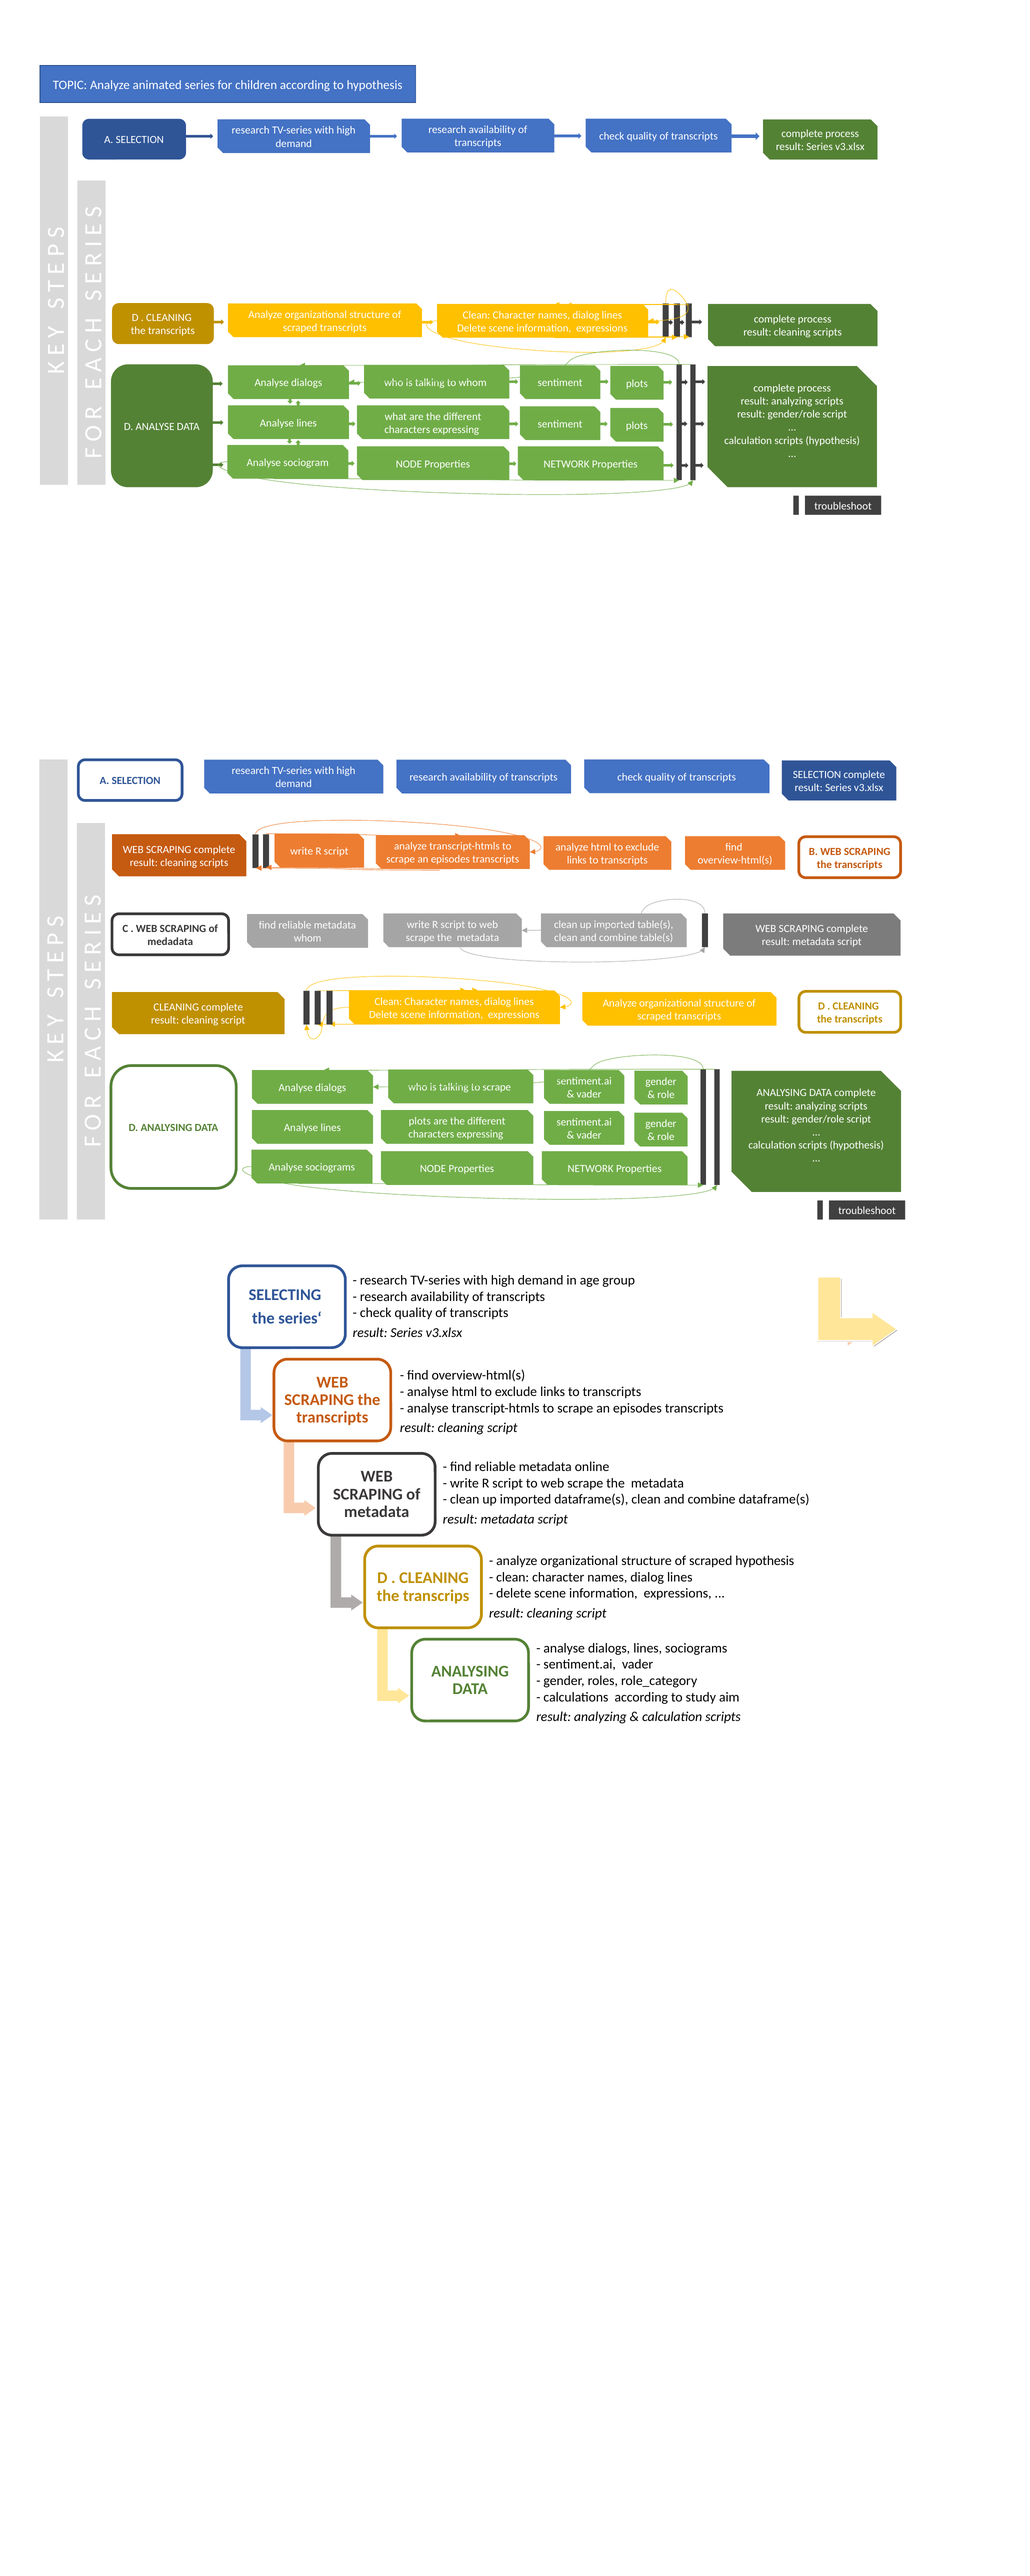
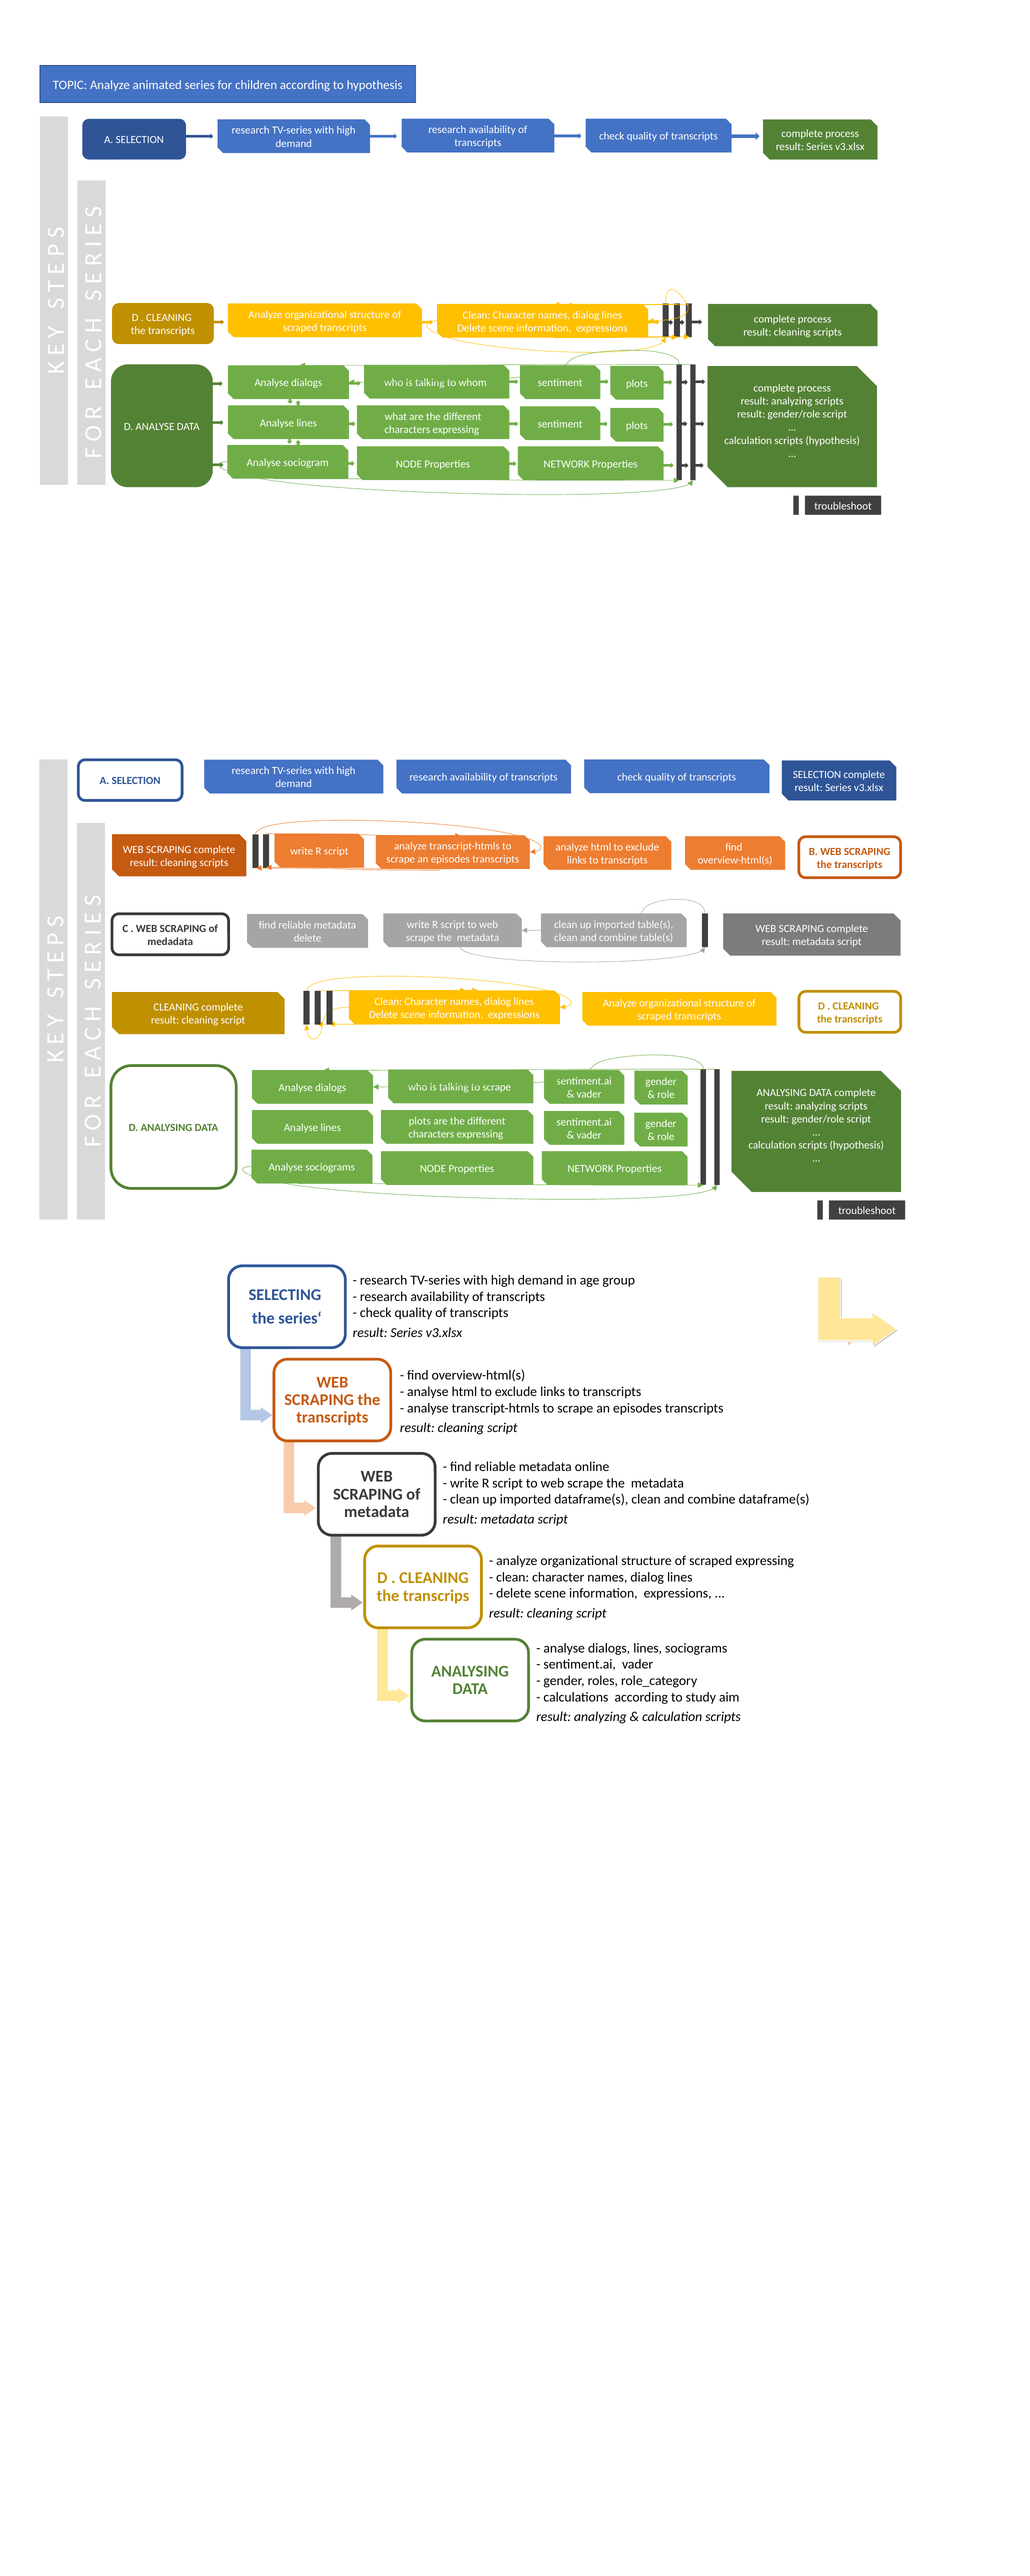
whom: whom -> delete (308, 938)
scraped hypothesis: hypothesis -> expressing (765, 1560)
